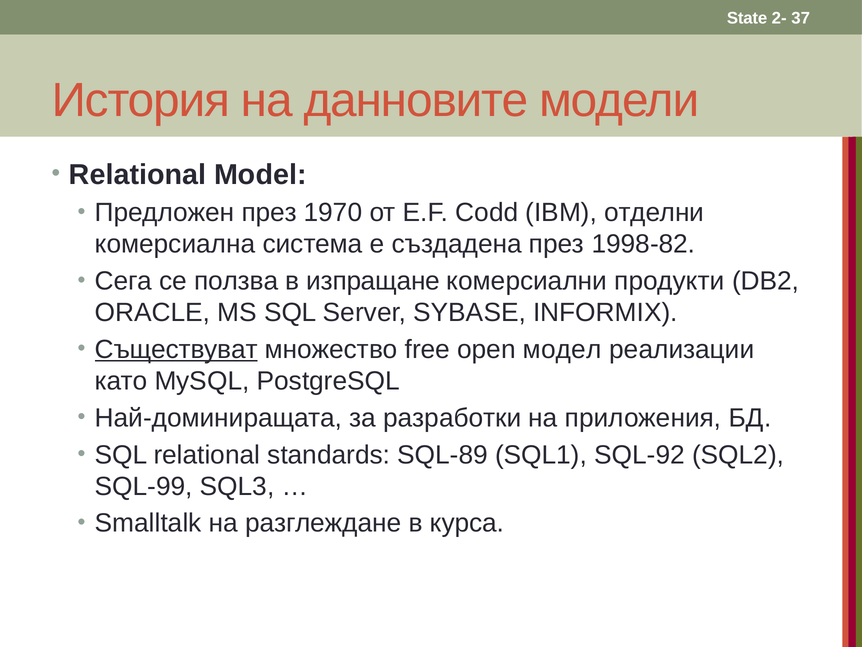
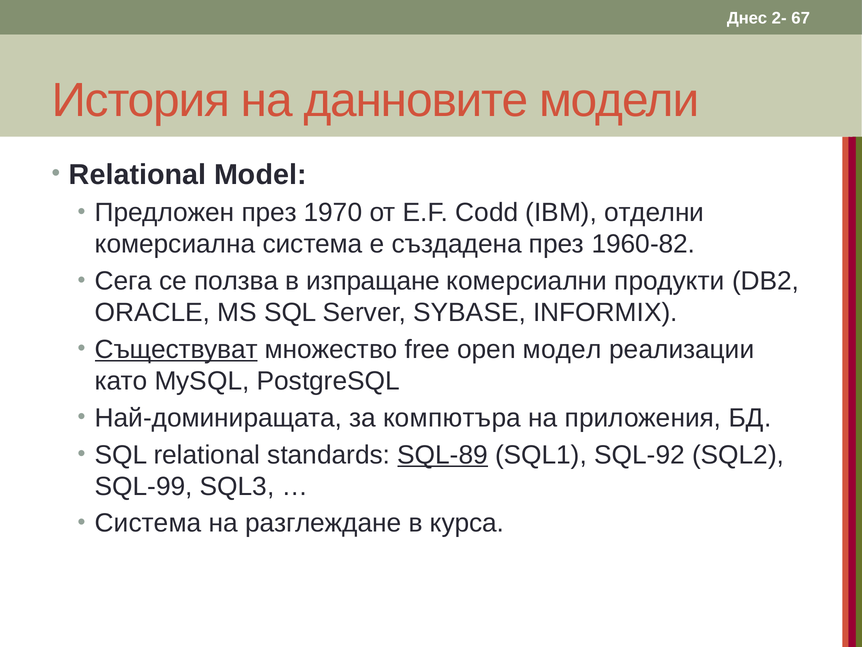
State: State -> Днес (747, 18)
37: 37 -> 67 (801, 18)
1998-82: 1998-82 -> 1960-82 (643, 244)
разработки: разработки -> компютъра (452, 418)
SQL-89 underline: none -> present (443, 454)
Smalltalk: Smalltalk -> Система (148, 523)
